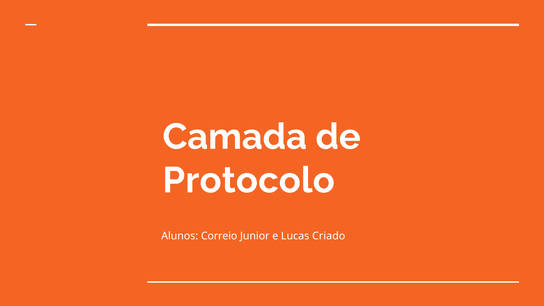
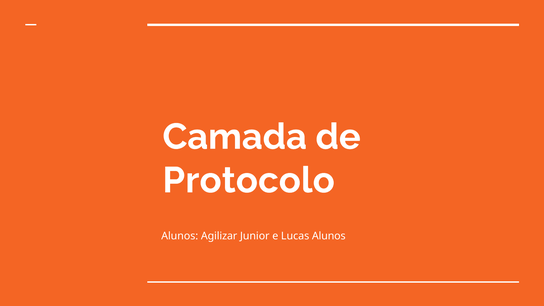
Correio: Correio -> Agilizar (219, 236)
Lucas Criado: Criado -> Alunos (329, 236)
